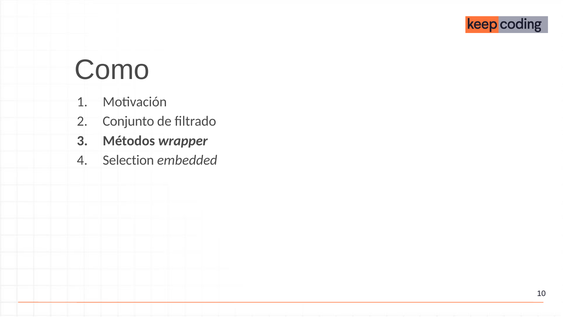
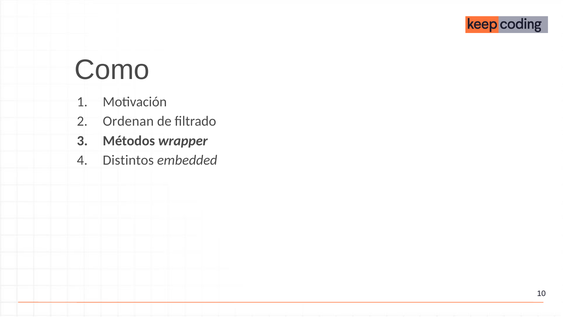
Conjunto: Conjunto -> Ordenan (128, 121)
Selection: Selection -> Distintos (128, 160)
